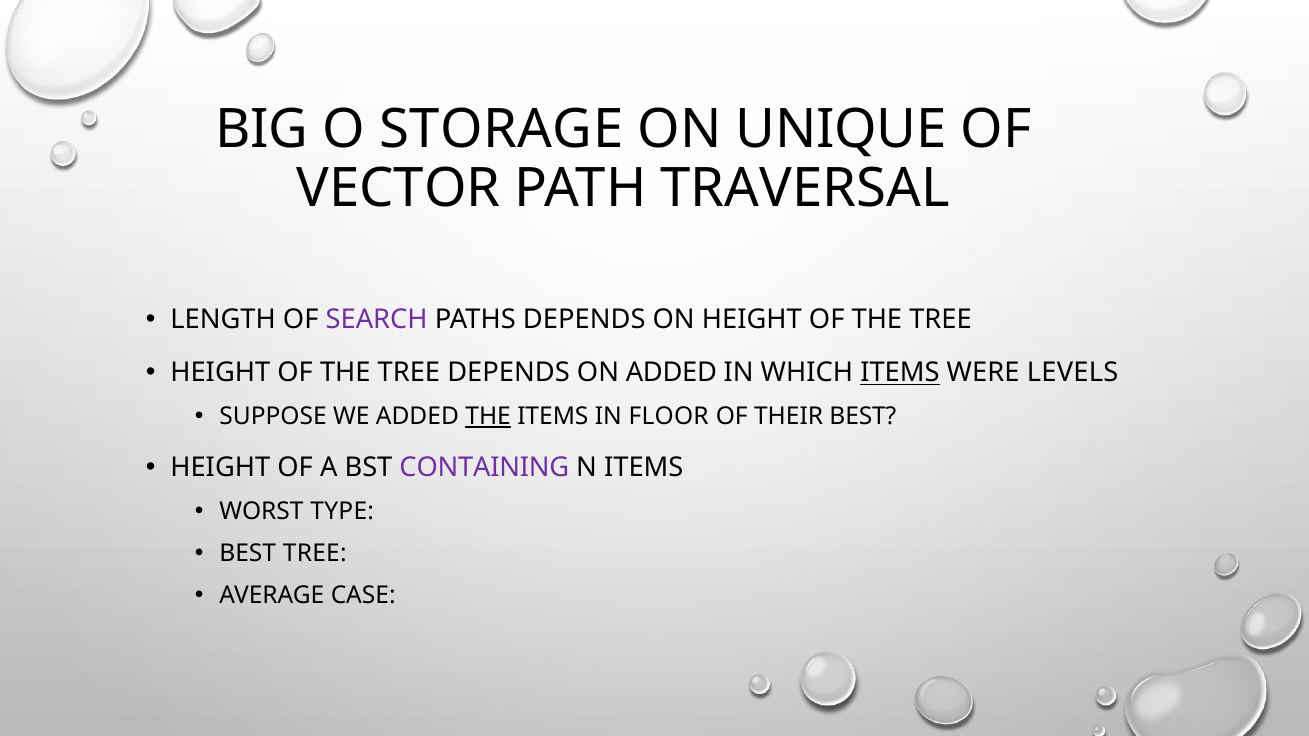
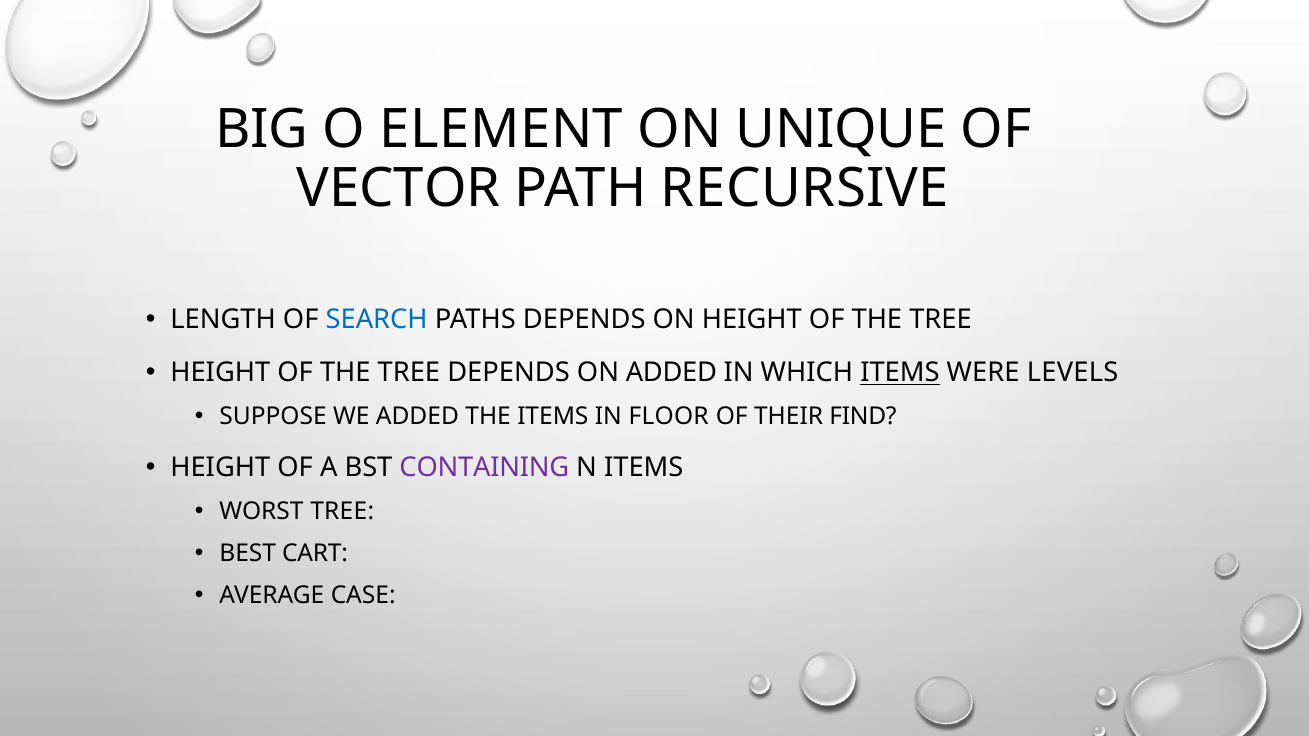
STORAGE: STORAGE -> ELEMENT (501, 129)
TRAVERSAL: TRAVERSAL -> RECURSIVE (805, 188)
SEARCH colour: purple -> blue (377, 320)
THE underline: present -> none (488, 417)
THEIR BEST: BEST -> FIND (863, 417)
WORST TYPE: TYPE -> TREE (342, 512)
BEST TREE: TREE -> CART (315, 554)
